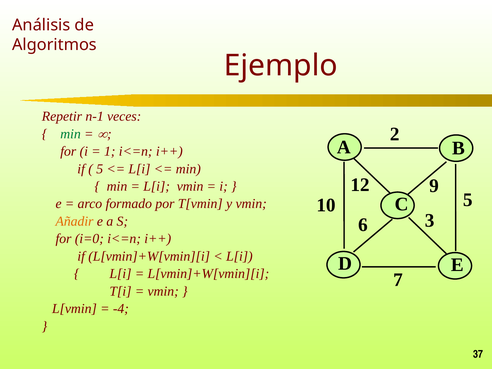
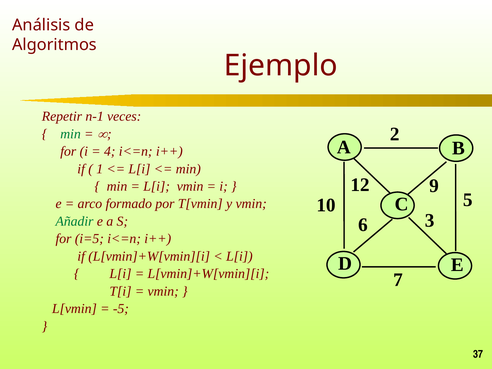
1: 1 -> 4 (110, 151)
5: 5 -> 1 (100, 169)
Añadir colour: orange -> green (74, 221)
i=0: i=0 -> i=5 (89, 239)
-4: -4 -> -5 (121, 309)
